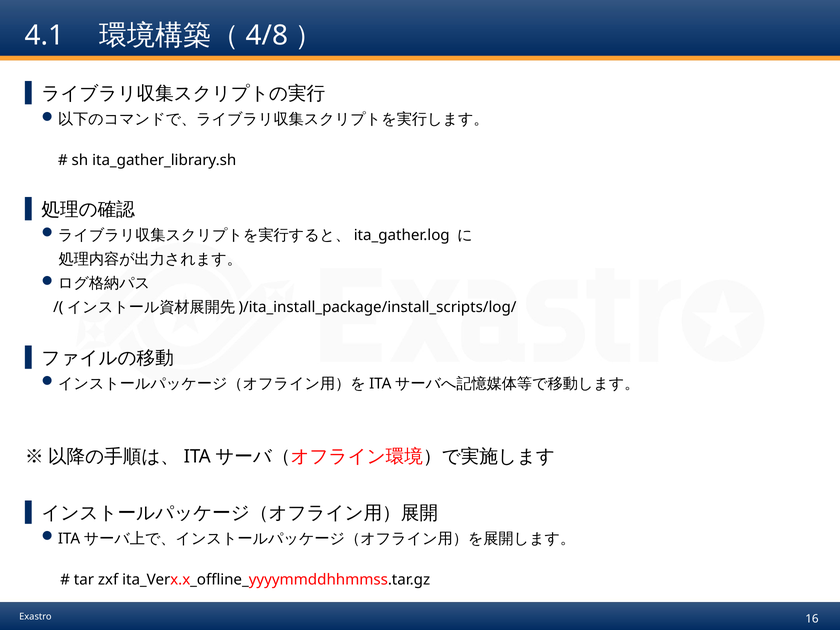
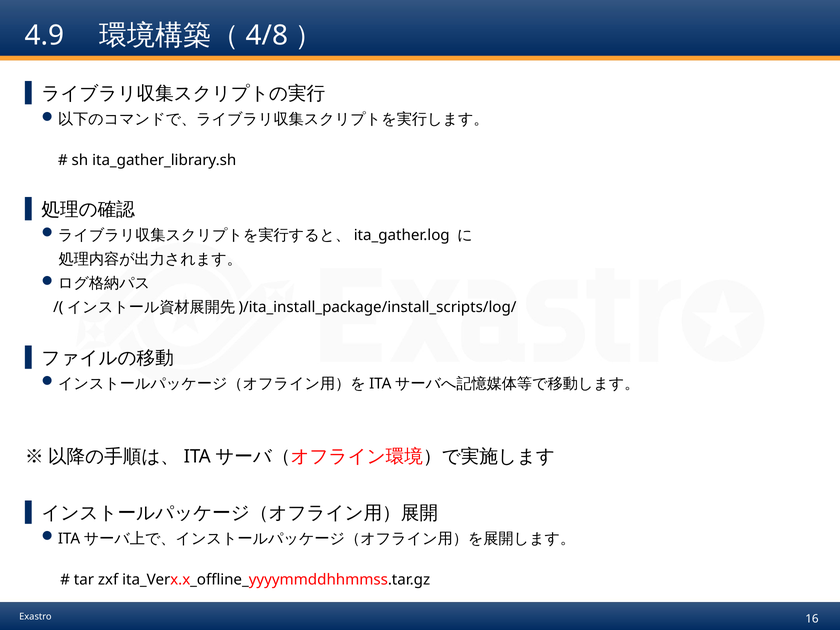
4.1: 4.1 -> 4.9 (45, 36)
